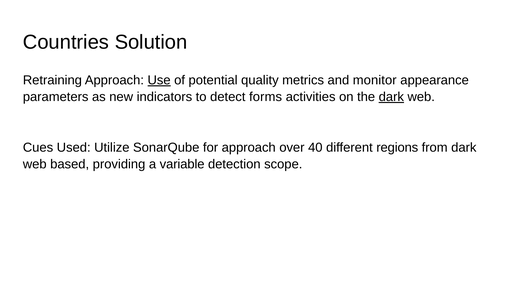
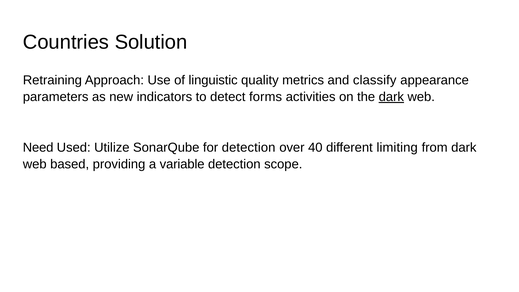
Use underline: present -> none (159, 80)
potential: potential -> linguistic (213, 80)
monitor: monitor -> classify (375, 80)
Cues: Cues -> Need (38, 148)
for approach: approach -> detection (249, 148)
regions: regions -> limiting (397, 148)
